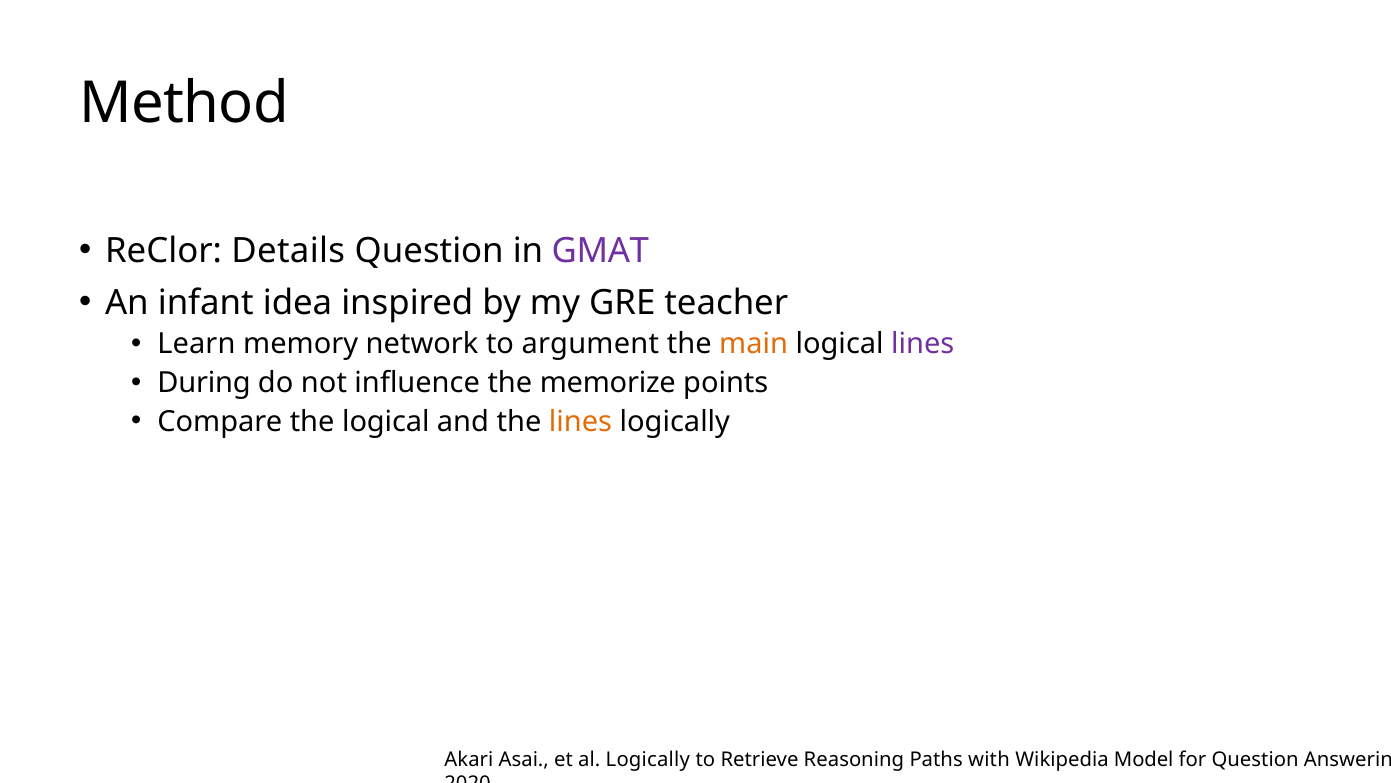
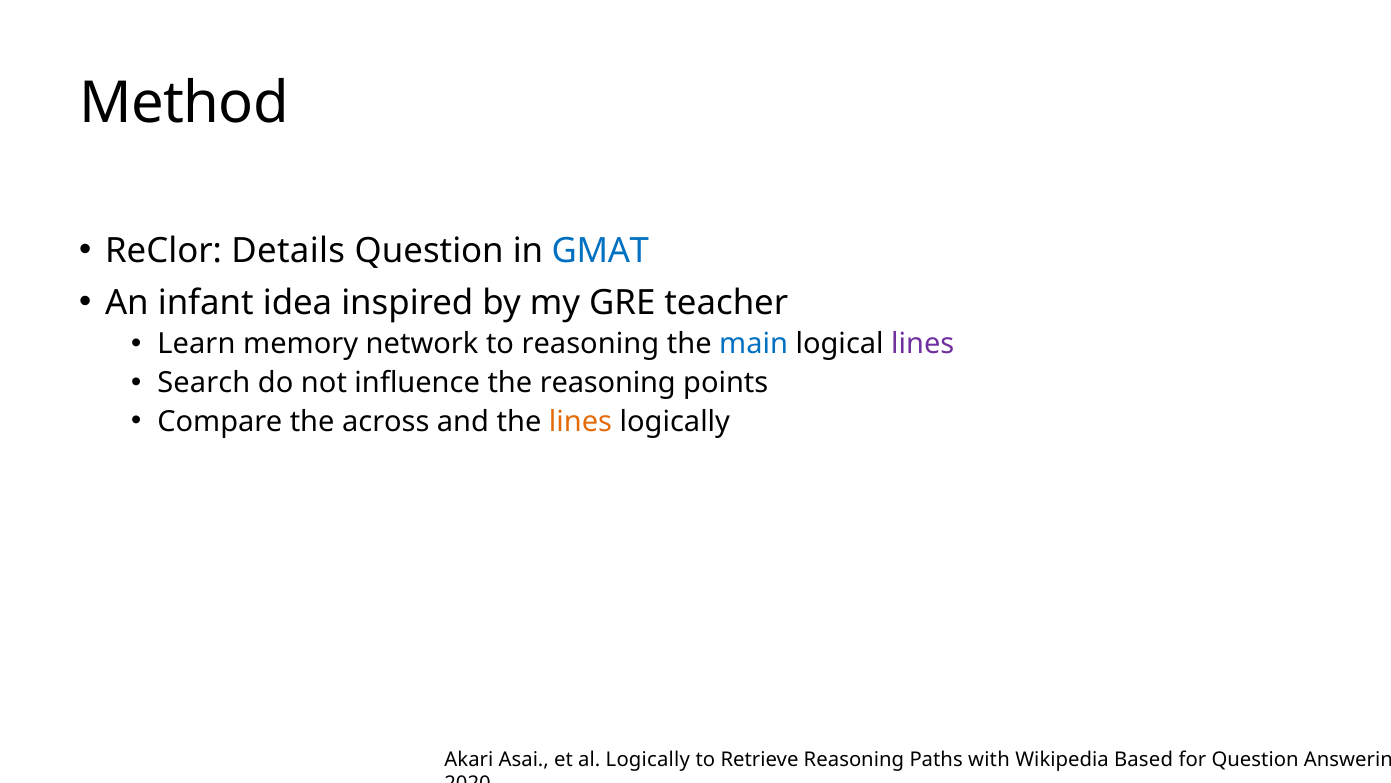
GMAT colour: purple -> blue (600, 250)
to argument: argument -> reasoning (590, 344)
main colour: orange -> blue (754, 344)
During: During -> Search (204, 383)
the memorize: memorize -> reasoning (608, 383)
the logical: logical -> across (386, 421)
Model: Model -> Based (1144, 759)
